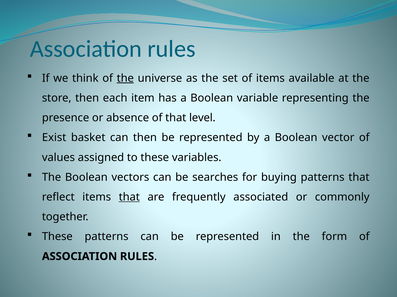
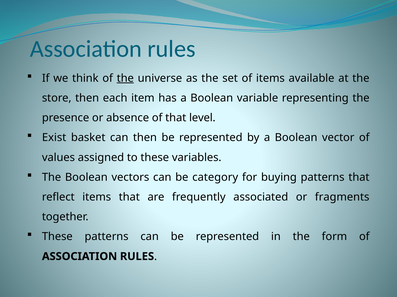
searches: searches -> category (215, 178)
that underline: present -> none (129, 197)
commonly: commonly -> fragments (342, 197)
